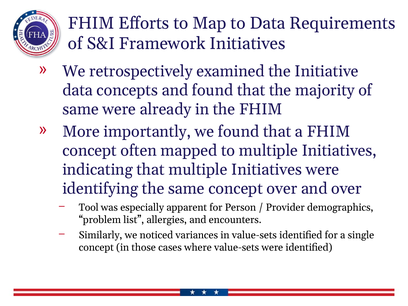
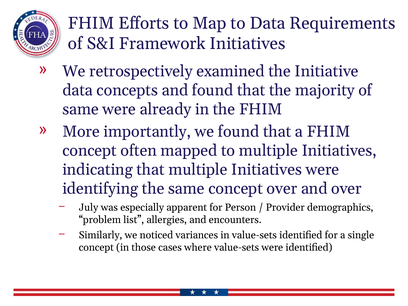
Tool: Tool -> July (89, 207)
